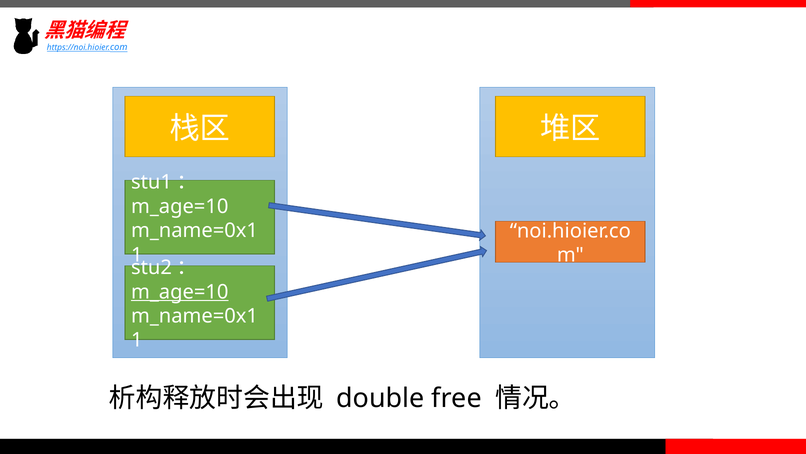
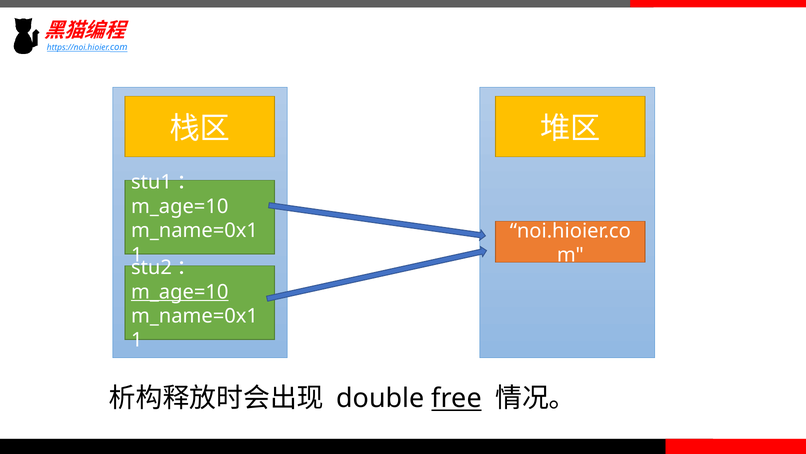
free underline: none -> present (457, 398)
